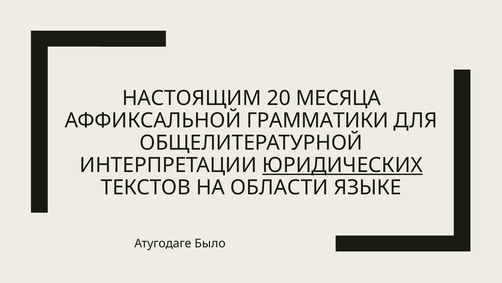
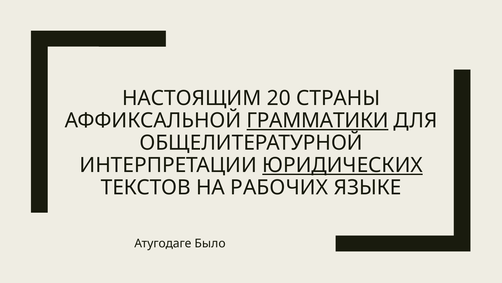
МЕСЯЦА: МЕСЯЦА -> СТРАНЫ (338, 98)
ГРАММАТИКИ underline: none -> present (318, 120)
ОБЛАСТИ: ОБЛАСТИ -> РАБОЧИХ (279, 187)
